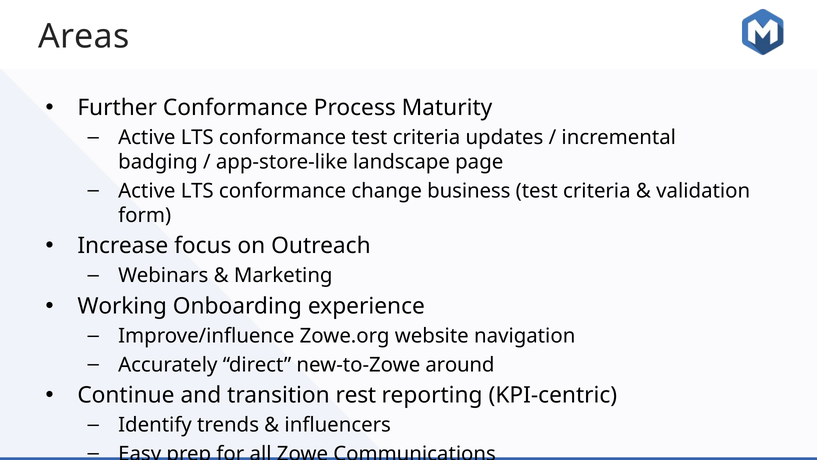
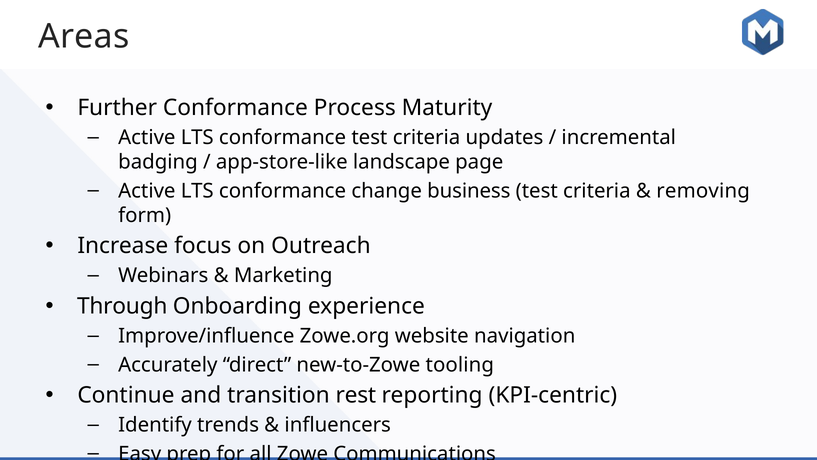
validation: validation -> removing (703, 191)
Working: Working -> Through (122, 306)
around: around -> tooling (460, 364)
